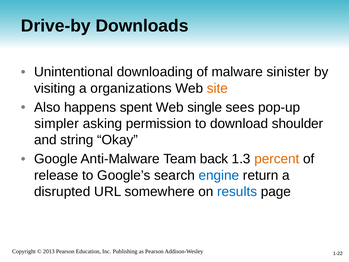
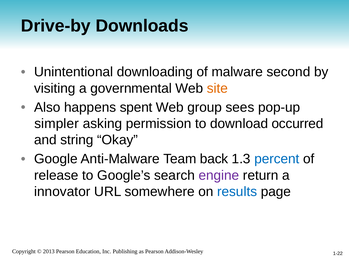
sinister: sinister -> second (288, 72)
organizations: organizations -> governmental (131, 88)
single: single -> group (205, 107)
shoulder: shoulder -> occurred (298, 124)
percent colour: orange -> blue (277, 159)
engine colour: blue -> purple (219, 175)
disrupted: disrupted -> innovator (62, 191)
